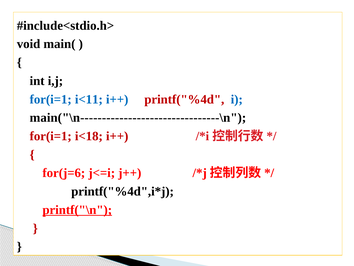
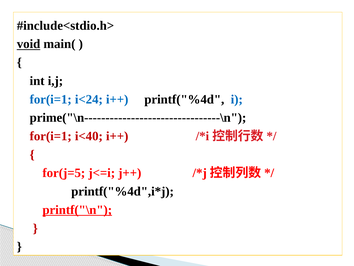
void underline: none -> present (29, 44)
i<11: i<11 -> i<24 (89, 99)
printf("%4d colour: red -> black (184, 99)
main("\n--------------------------------\n: main("\n--------------------------------\n -> prime("\n--------------------------------\n (138, 118)
i<18: i<18 -> i<40 (89, 136)
for(j=6: for(j=6 -> for(j=5 (64, 173)
